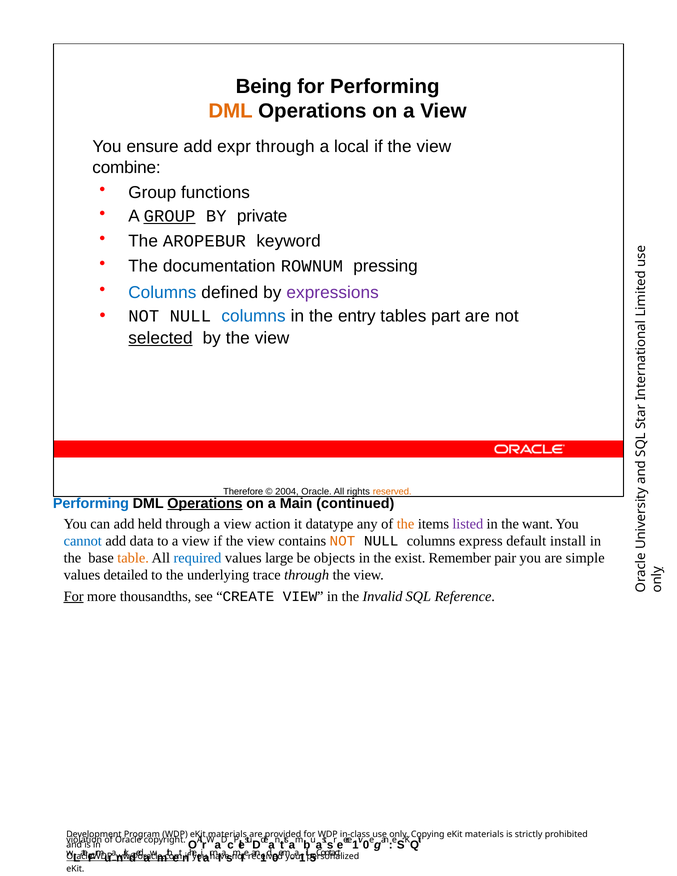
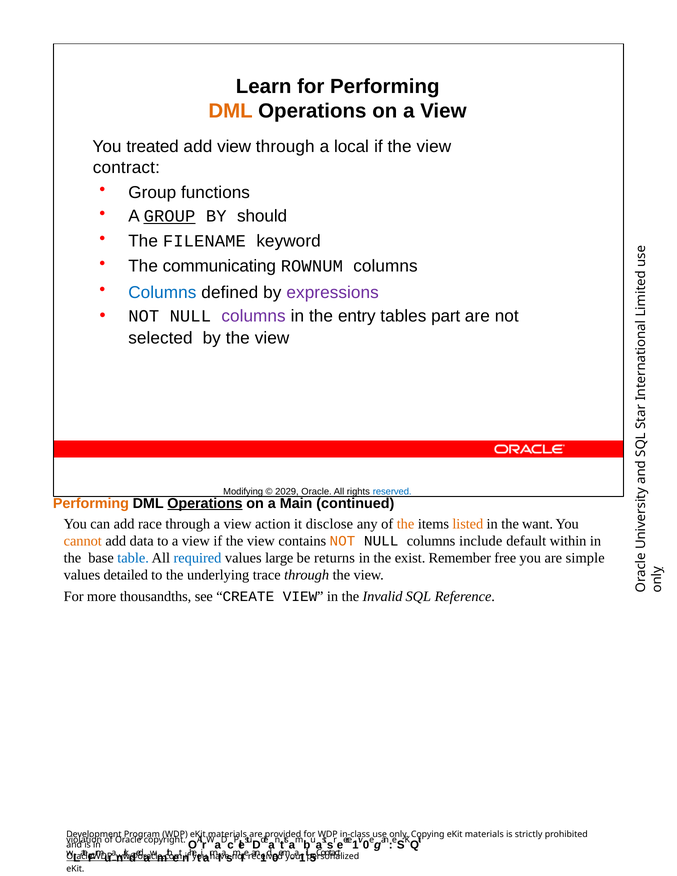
Being: Being -> Learn (264, 86)
ensure: ensure -> treated (153, 147)
add expr: expr -> view (234, 147)
combine: combine -> contract (126, 167)
private: private -> should (262, 216)
AROPEBUR: AROPEBUR -> FILENAME (204, 241)
documentation: documentation -> communicating (219, 266)
ROWNUM pressing: pressing -> columns (385, 266)
columns colour: blue -> purple (254, 316)
selected underline: present -> none (160, 338)
Therefore: Therefore -> Modifying (243, 492)
2004: 2004 -> 2029 (287, 492)
reserved colour: orange -> blue (392, 492)
Performing colour: blue -> orange (91, 503)
held: held -> race (150, 524)
datatype: datatype -> disclose (329, 524)
listed colour: purple -> orange (468, 524)
cannot colour: blue -> orange (83, 541)
express: express -> include (481, 541)
install: install -> within (568, 541)
table colour: orange -> blue (133, 558)
objects: objects -> returns (335, 558)
pair: pair -> free (505, 558)
For underline: present -> none (74, 596)
